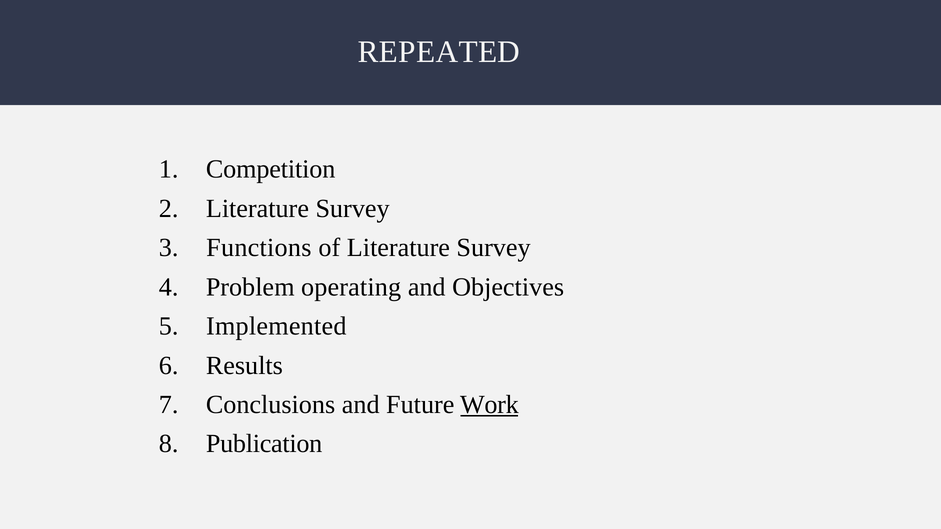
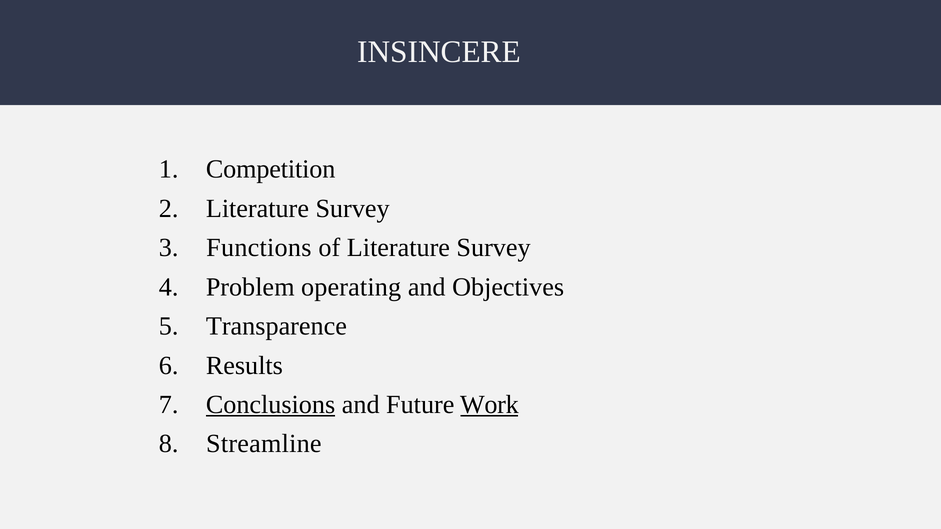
REPEATED: REPEATED -> INSINCERE (439, 52)
Implemented: Implemented -> Transparence (276, 326)
Conclusions underline: none -> present (271, 405)
Publication: Publication -> Streamline (264, 444)
